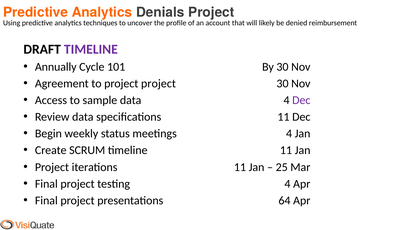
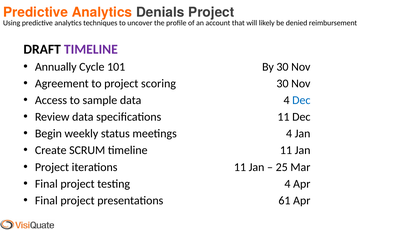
project project: project -> scoring (159, 83)
Dec colour: purple -> blue (301, 100)
64: 64 -> 61 (284, 200)
